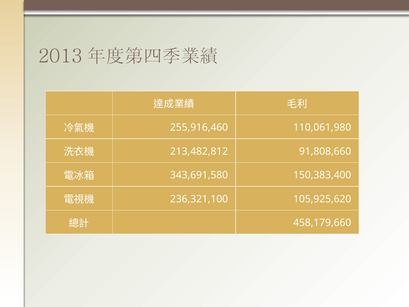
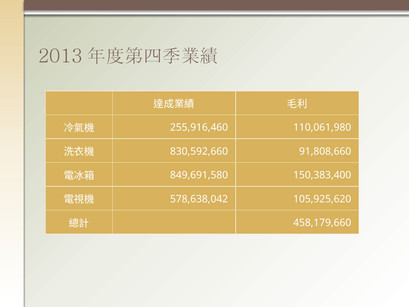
213,482,812: 213,482,812 -> 830,592,660 (199, 151)
343,691,580: 343,691,580 -> 849,691,580 (199, 175)
236,321,100: 236,321,100 -> 578,638,042 (199, 199)
